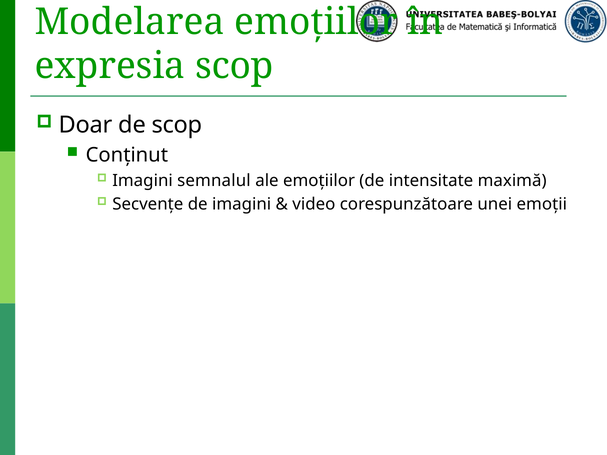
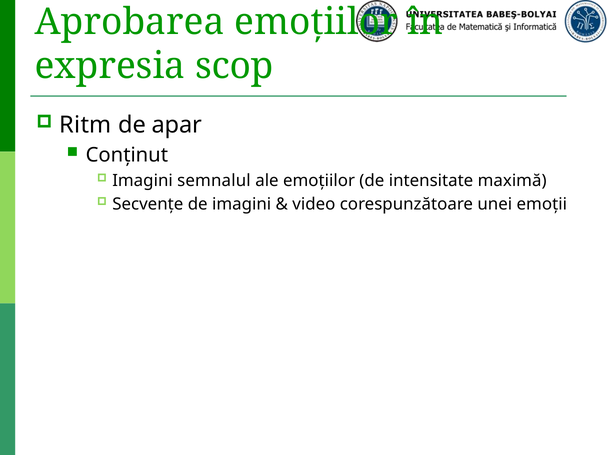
Modelarea: Modelarea -> Aprobarea (130, 22)
Doar: Doar -> Ritm (86, 125)
de scop: scop -> apar (177, 125)
